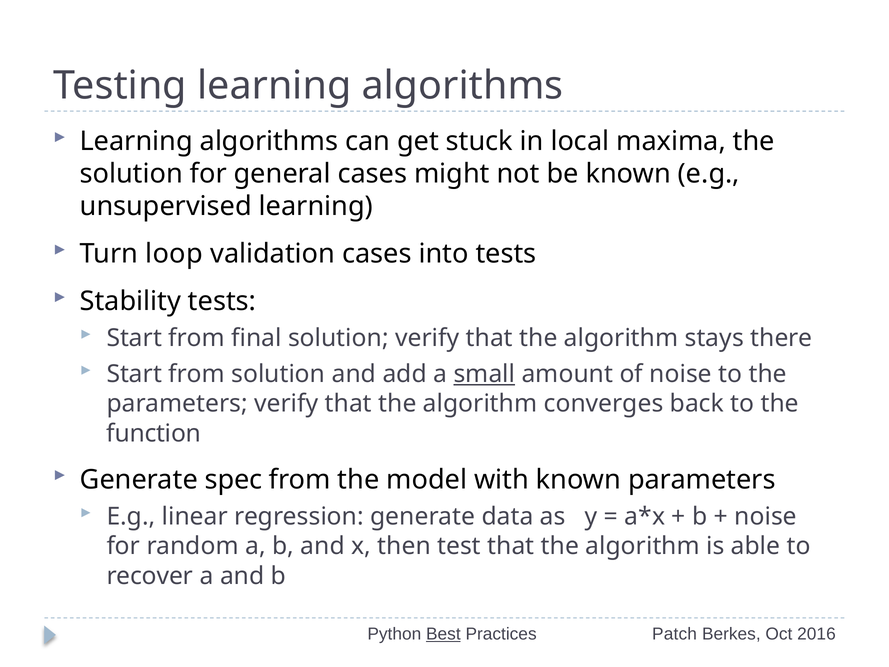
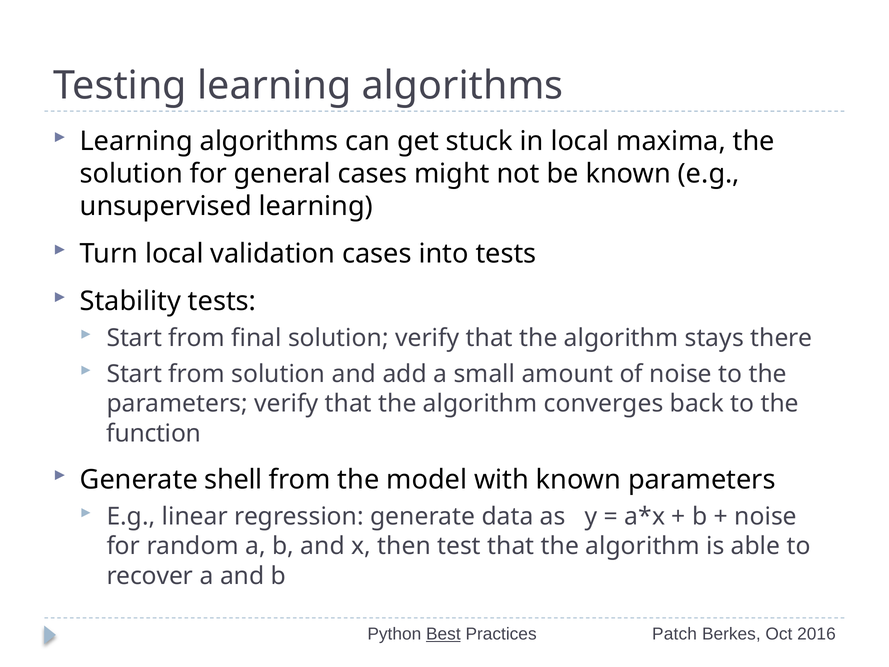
Turn loop: loop -> local (174, 254)
small underline: present -> none (484, 374)
spec: spec -> shell (233, 479)
